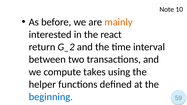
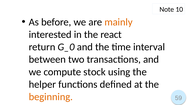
G_2: G_2 -> G_0 (66, 47)
takes: takes -> stock (95, 72)
beginning colour: blue -> orange (51, 97)
